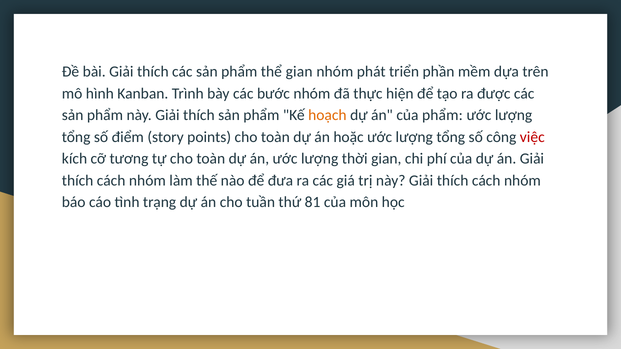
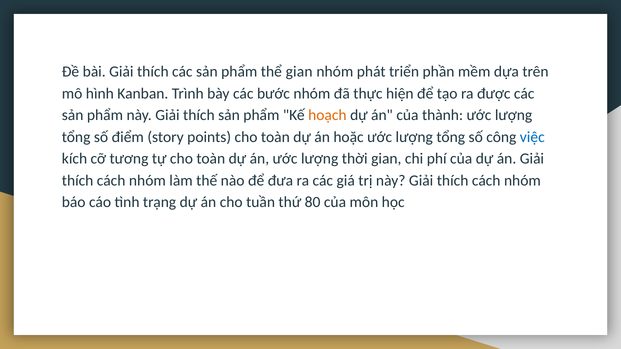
của phẩm: phẩm -> thành (443, 115)
việc colour: red -> blue (532, 137)
81: 81 -> 80 (313, 202)
